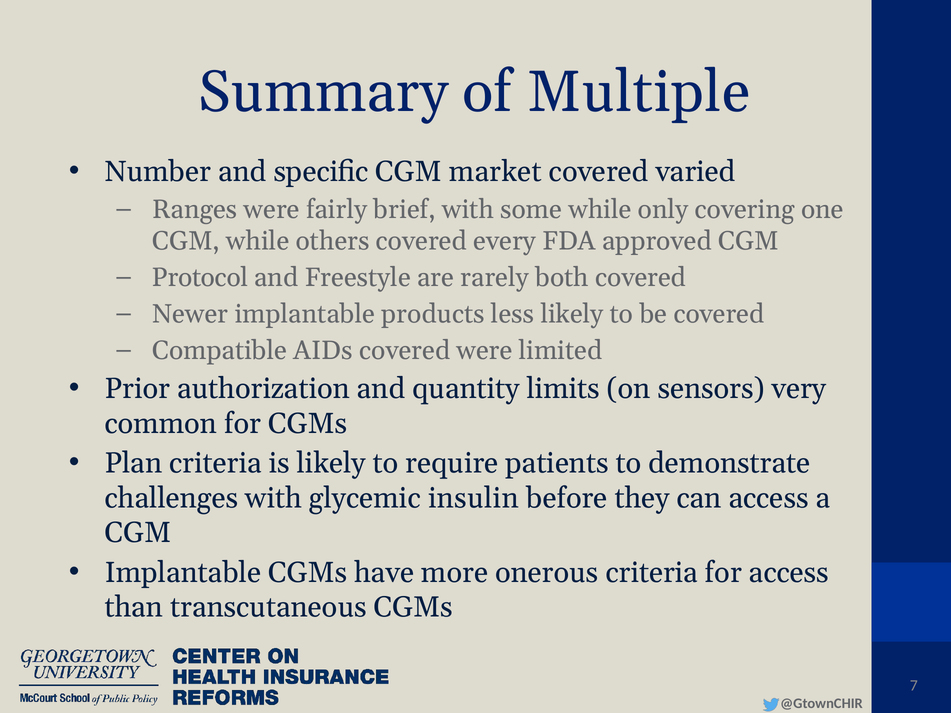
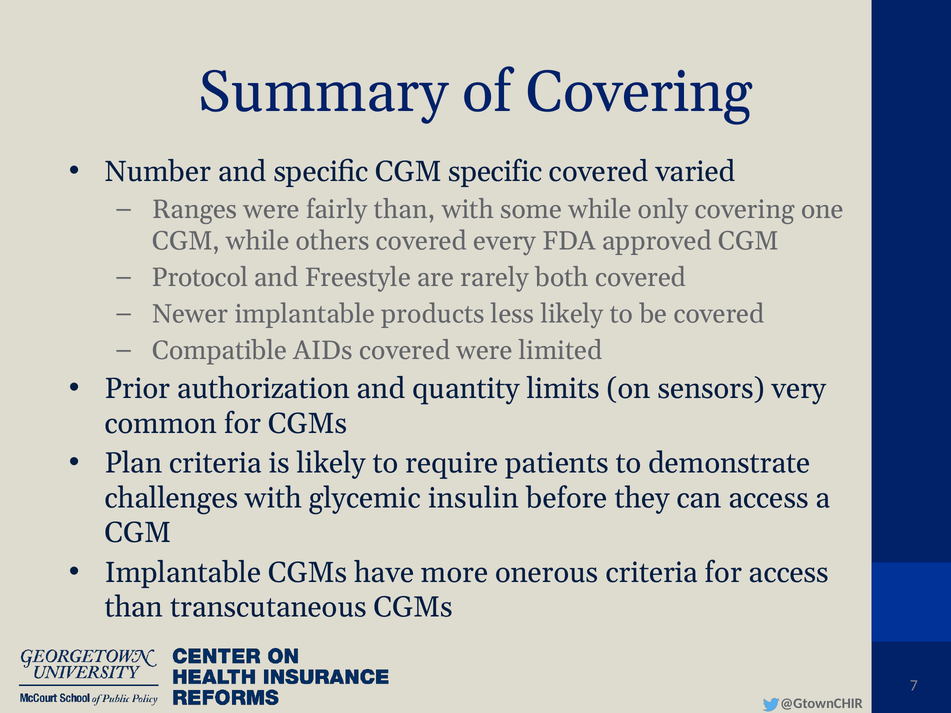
of Multiple: Multiple -> Covering (639, 92)
CGM market: market -> specific (495, 172)
fairly brief: brief -> than (404, 210)
